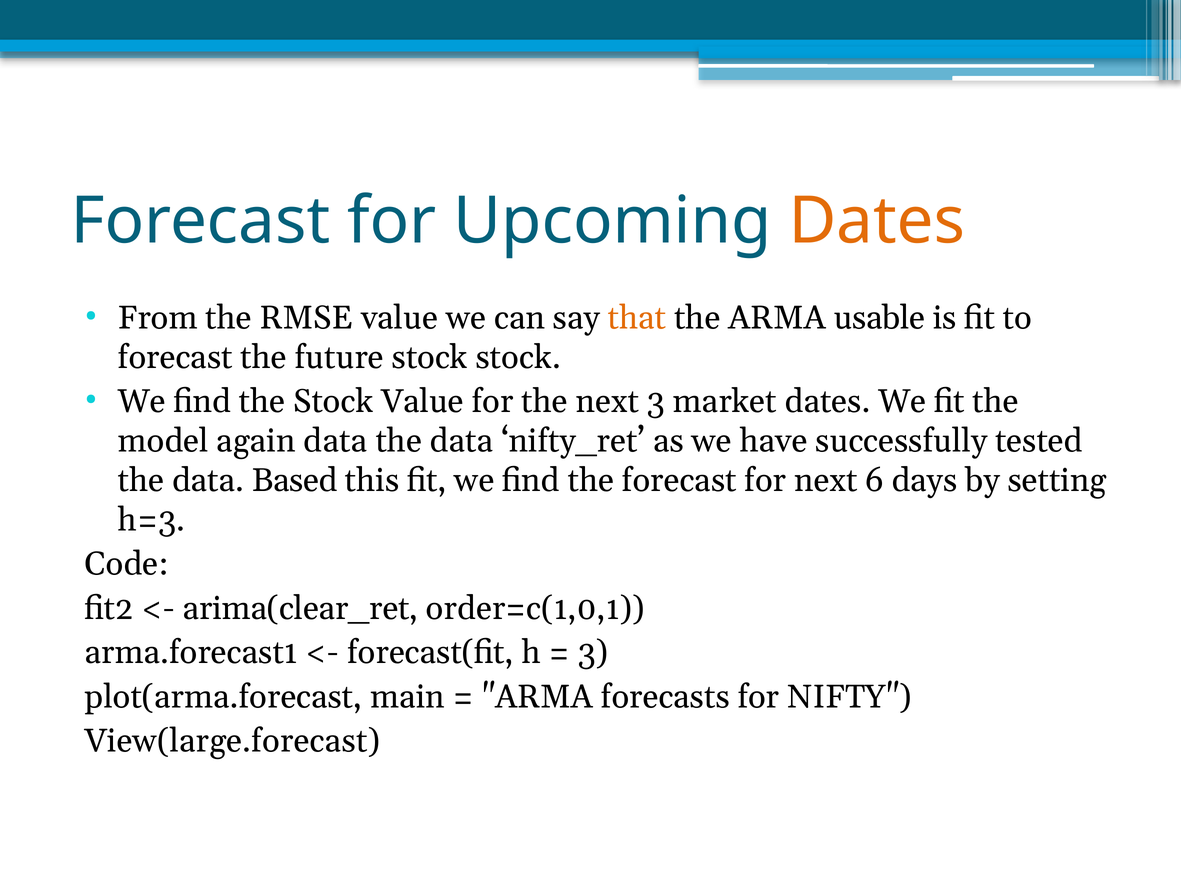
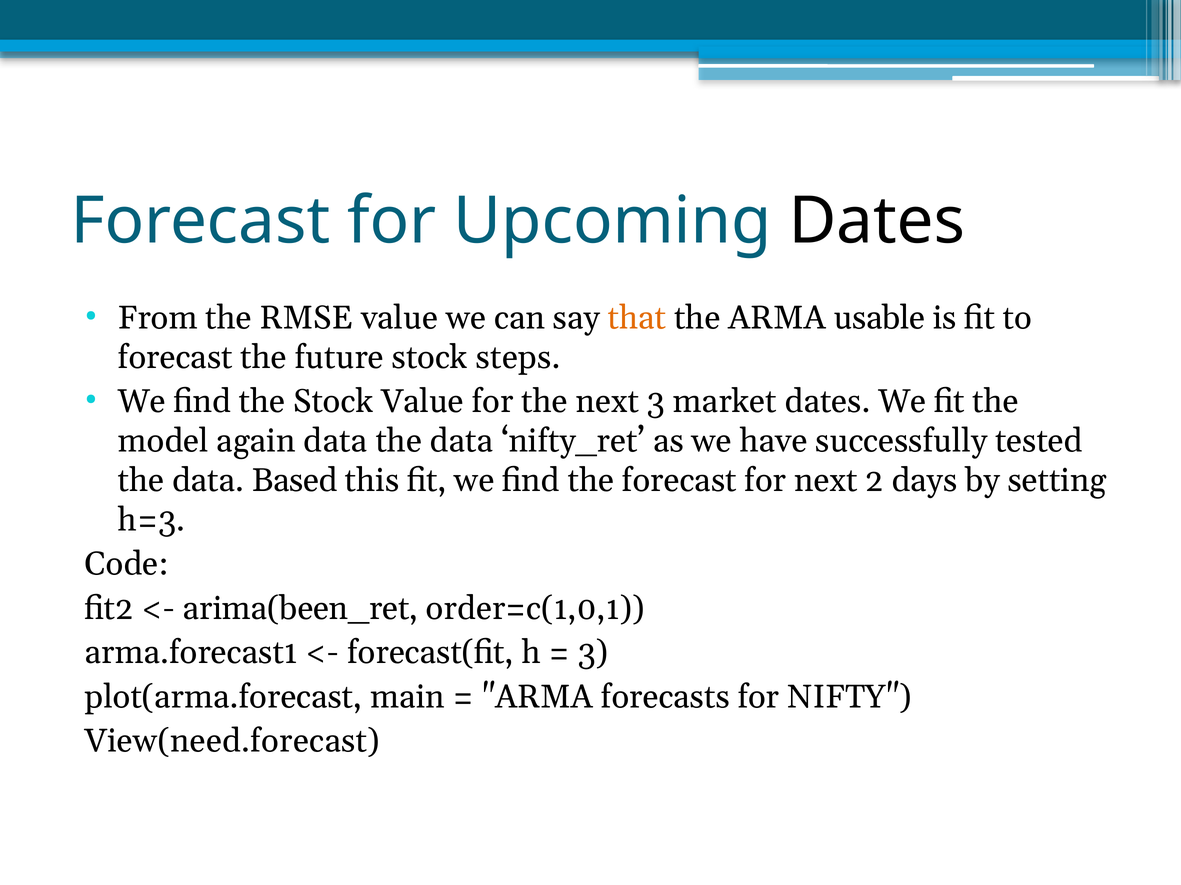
Dates colour: orange -> black (877, 221)
stock stock: stock -> steps (518, 358)
6: 6 -> 2 (875, 481)
arima(clear_ret: arima(clear_ret -> arima(been_ret (301, 609)
View(large.forecast: View(large.forecast -> View(need.forecast (232, 742)
